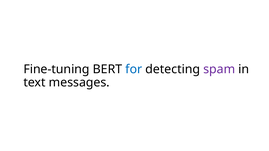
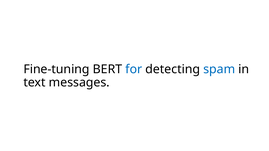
spam colour: purple -> blue (219, 69)
